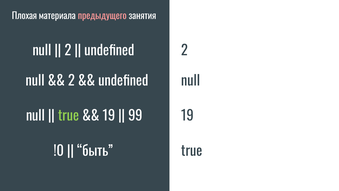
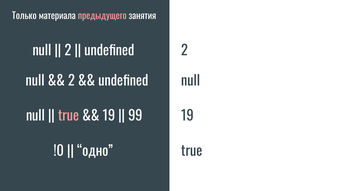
Плохая: Плохая -> Только (24, 16)
true colour: light green -> pink (69, 116)
быть: быть -> одно (95, 151)
